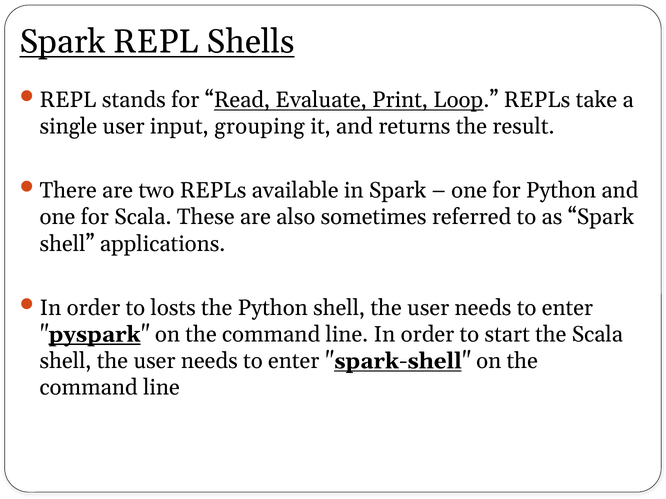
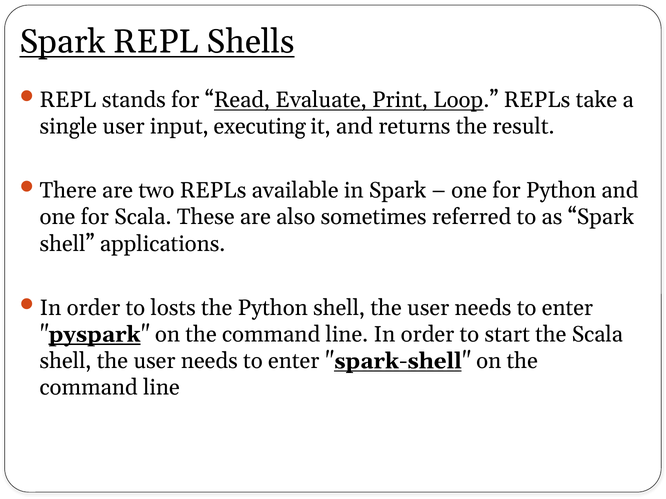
grouping: grouping -> executing (260, 127)
